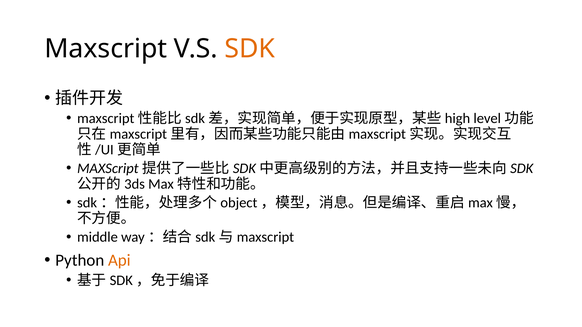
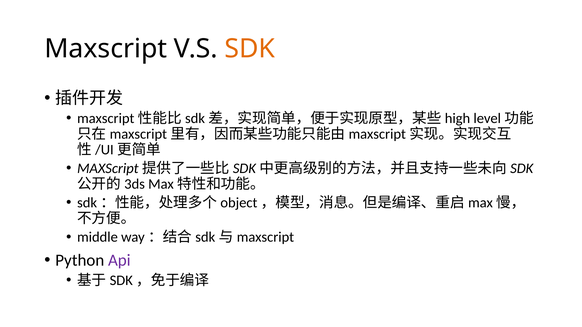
Api colour: orange -> purple (119, 260)
